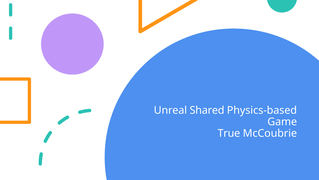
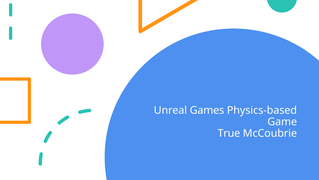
Shared: Shared -> Games (207, 110)
